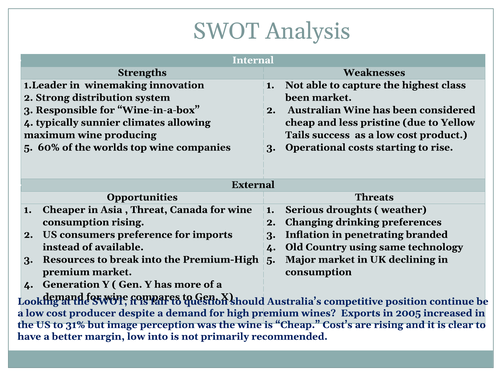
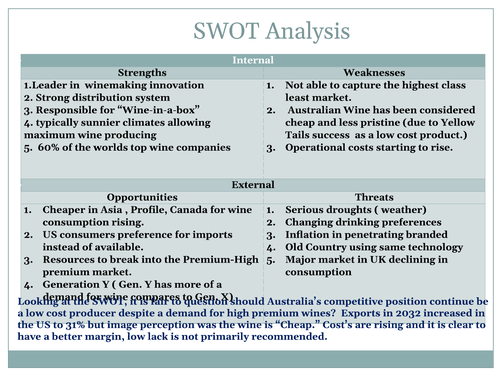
been: been -> least (297, 98)
Threat: Threat -> Profile (149, 210)
2005: 2005 -> 2032 (408, 314)
low into: into -> lack (158, 337)
